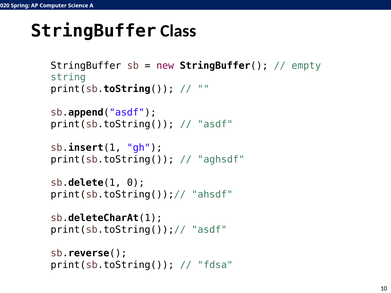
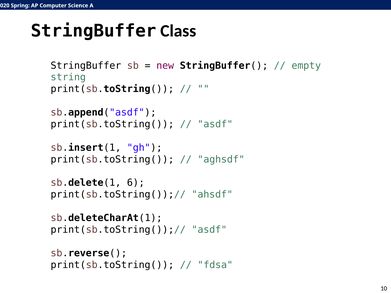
0: 0 -> 6 (136, 183)
